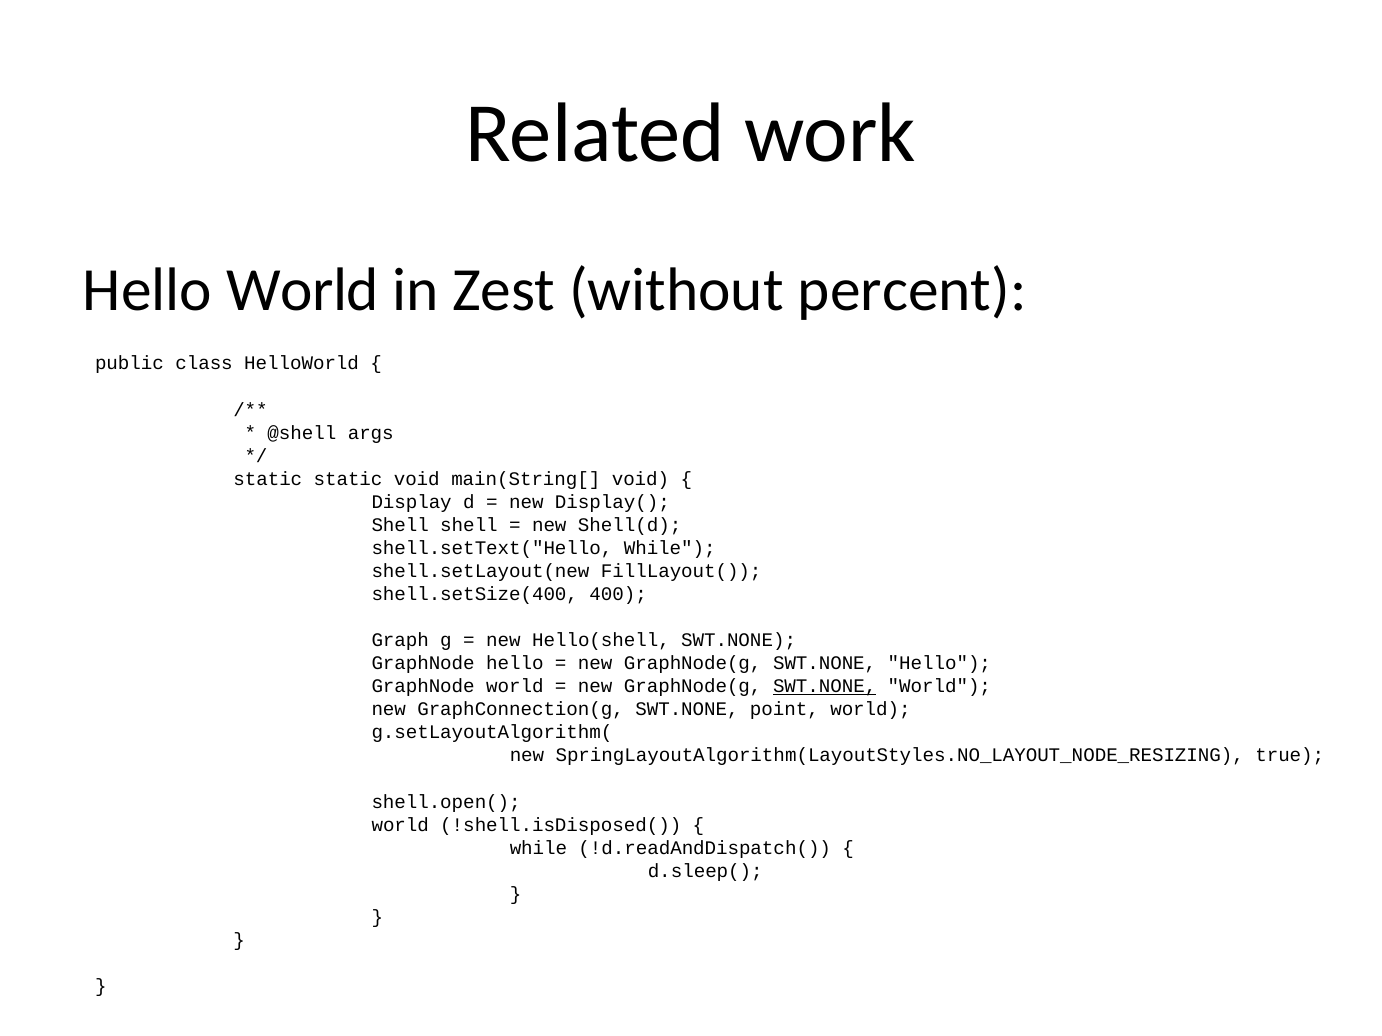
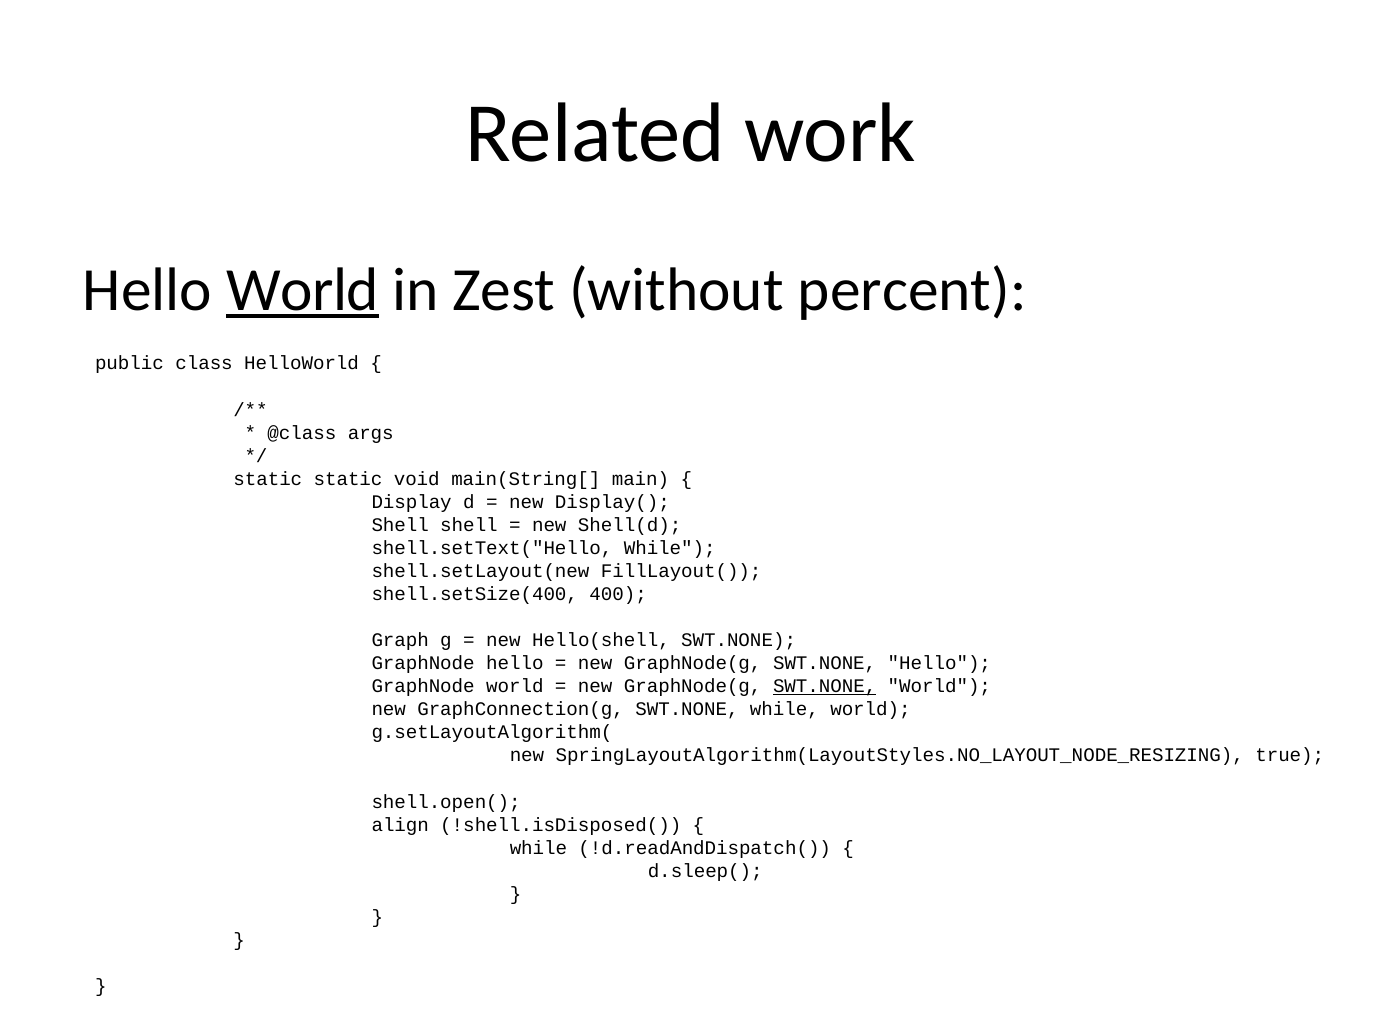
World underline: none -> present (303, 290)
@shell: @shell -> @class (302, 433)
main(String[ void: void -> main (640, 479)
SWT.NONE point: point -> while (784, 710)
world: world -> align (400, 825)
